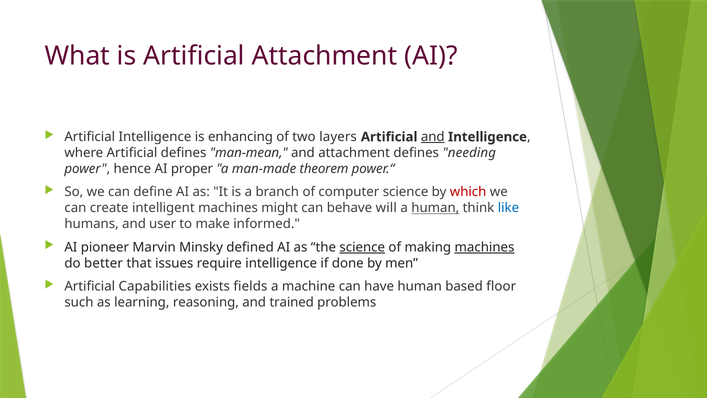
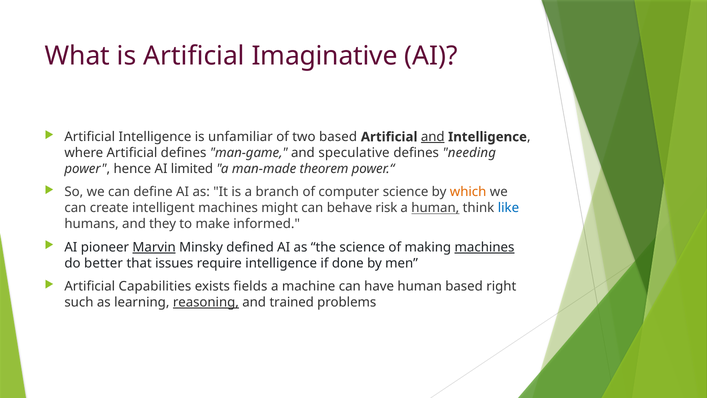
Artificial Attachment: Attachment -> Imaginative (325, 56)
enhancing: enhancing -> unfamiliar (240, 137)
two layers: layers -> based (338, 137)
man-mean: man-mean -> man-game (249, 153)
and attachment: attachment -> speculative (354, 153)
proper: proper -> limited (192, 169)
which colour: red -> orange (468, 192)
will: will -> risk (386, 208)
user: user -> they (163, 224)
Marvin underline: none -> present (154, 247)
science underline: present -> none (362, 247)
floor: floor -> right (501, 286)
reasoning underline: none -> present (206, 302)
